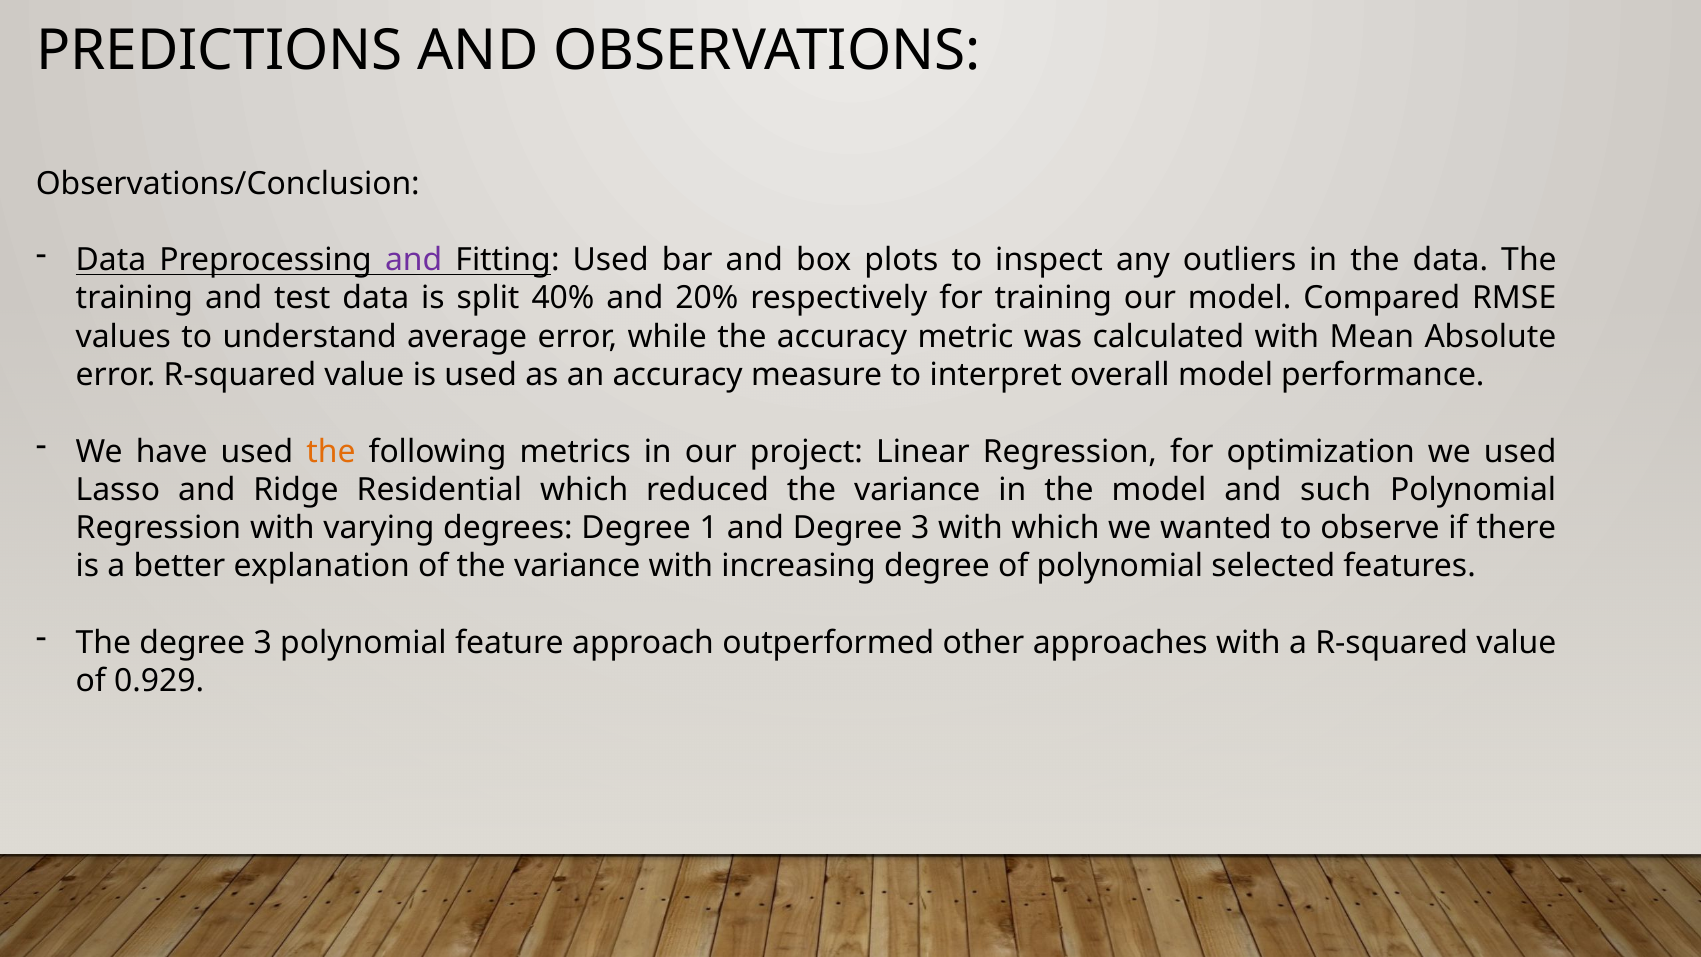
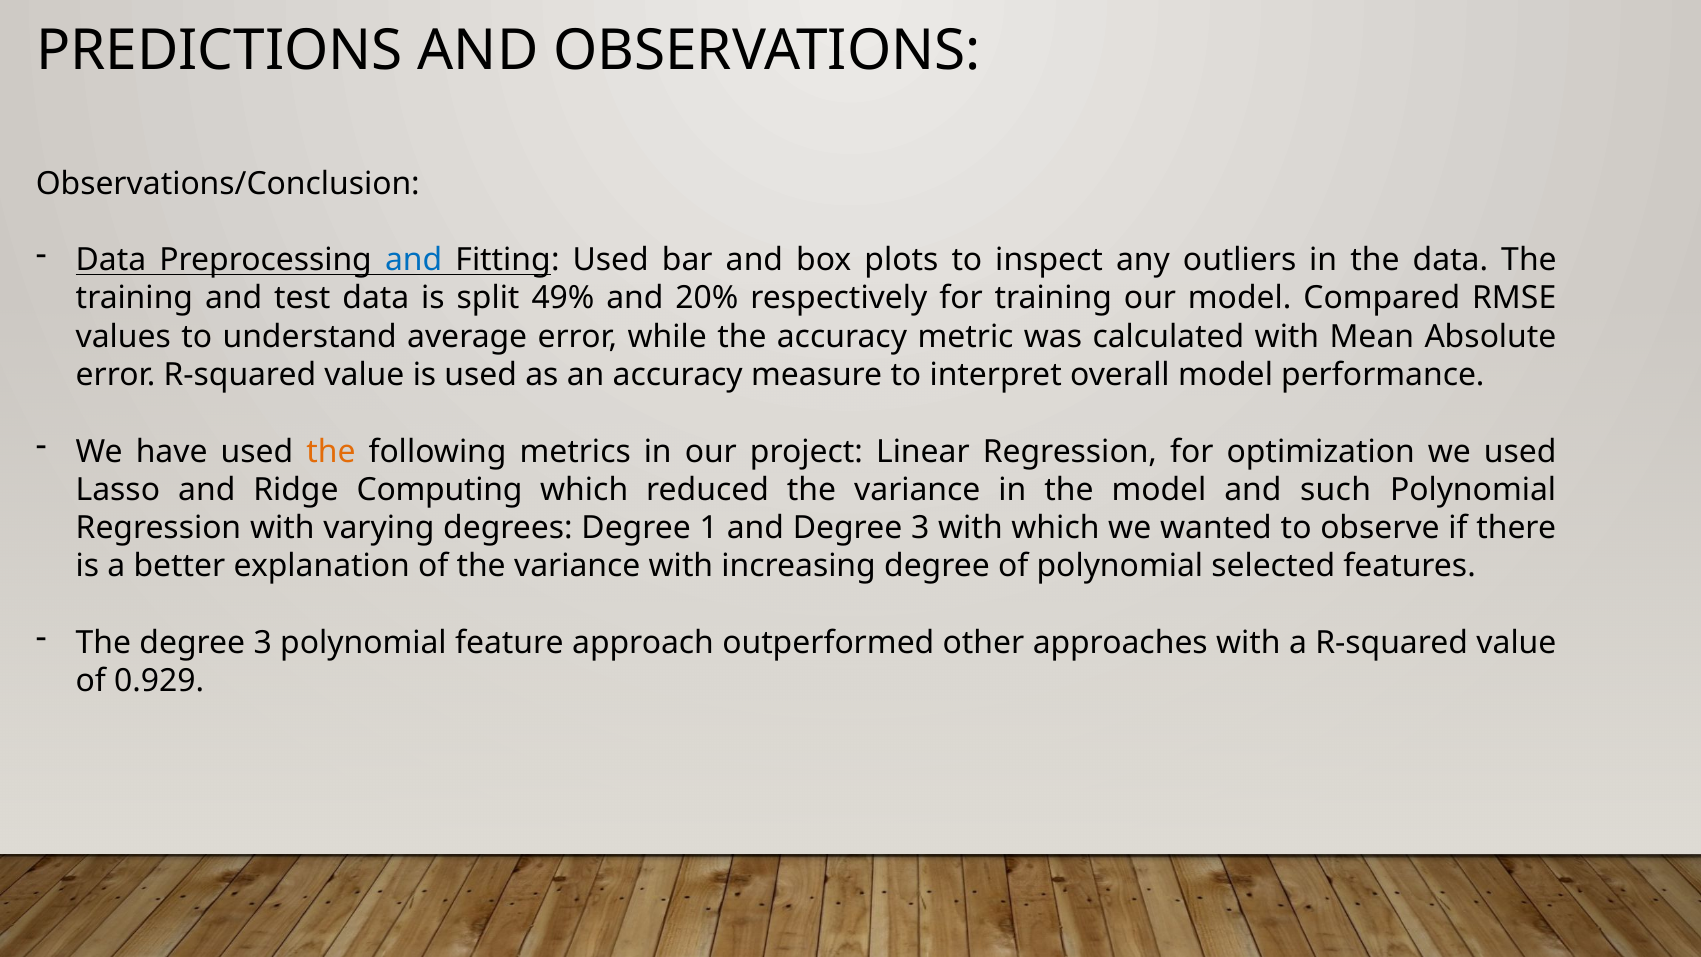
and colour: purple -> blue (414, 260)
40%: 40% -> 49% (563, 298)
Residential: Residential -> Computing (440, 490)
